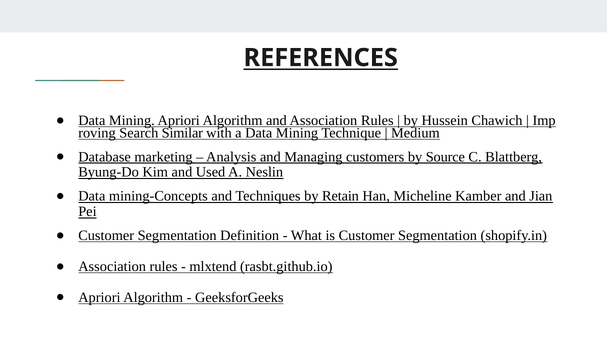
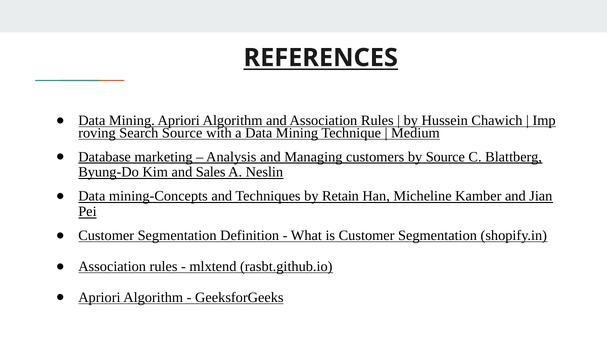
Search Similar: Similar -> Source (182, 133)
Used: Used -> Sales (211, 172)
